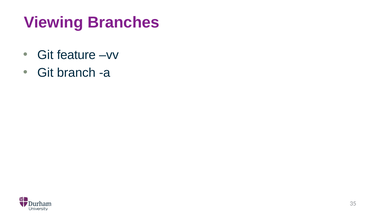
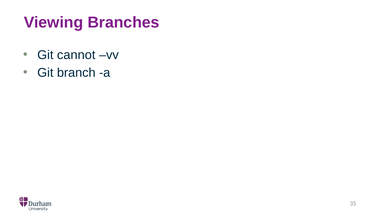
feature: feature -> cannot (76, 55)
